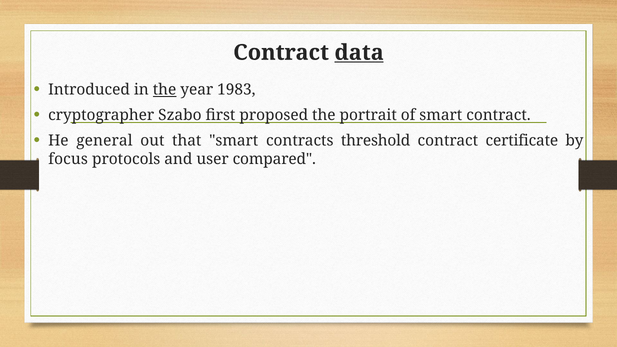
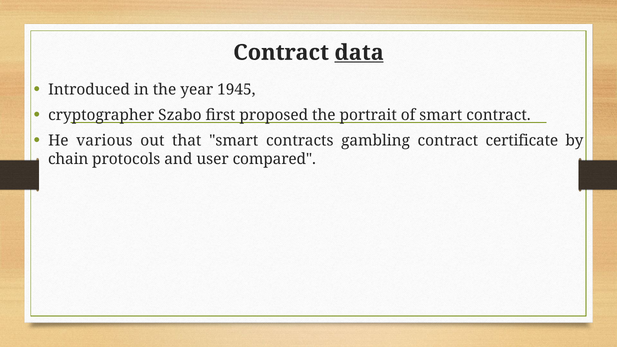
the underline: present -> none (165, 90)
1983: 1983 -> 1945 (236, 90)
general: general -> various (104, 141)
threshold: threshold -> gambling (376, 141)
focus: focus -> chain (68, 159)
